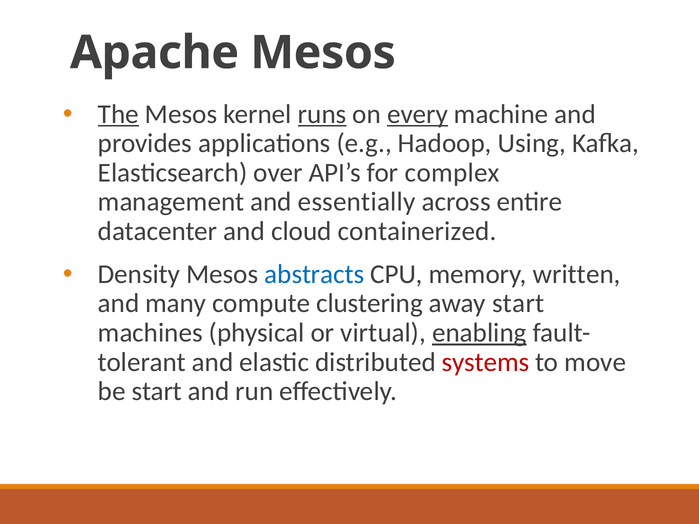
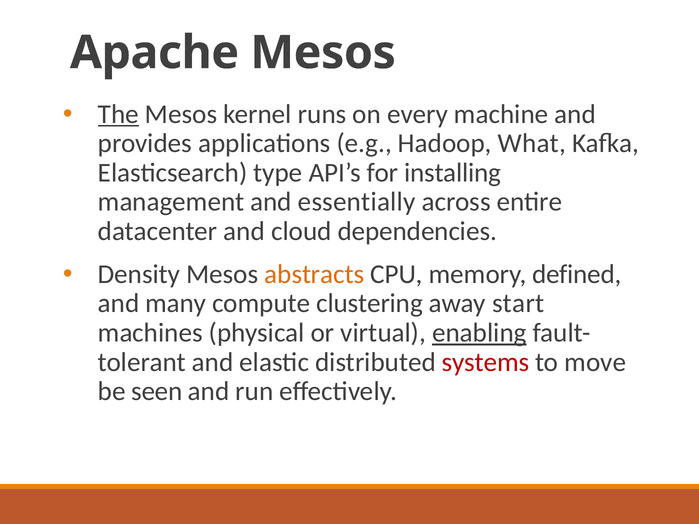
runs underline: present -> none (322, 114)
every underline: present -> none (418, 114)
Using: Using -> What (532, 143)
over: over -> type (278, 173)
complex: complex -> installing (453, 173)
containerized: containerized -> dependencies (417, 231)
abstracts colour: blue -> orange (314, 274)
written: written -> defined (577, 274)
be start: start -> seen (157, 392)
